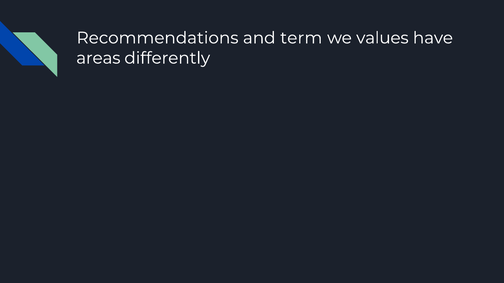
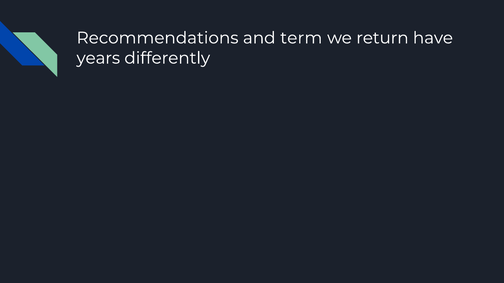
values: values -> return (382, 38)
areas: areas -> years (98, 58)
